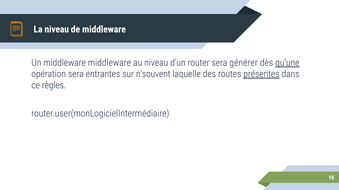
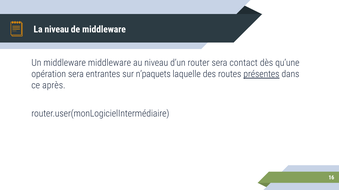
générer: générer -> contact (244, 63)
qu’une underline: present -> none (287, 63)
n’souvent: n’souvent -> n’paquets (153, 74)
règles: règles -> après (54, 86)
